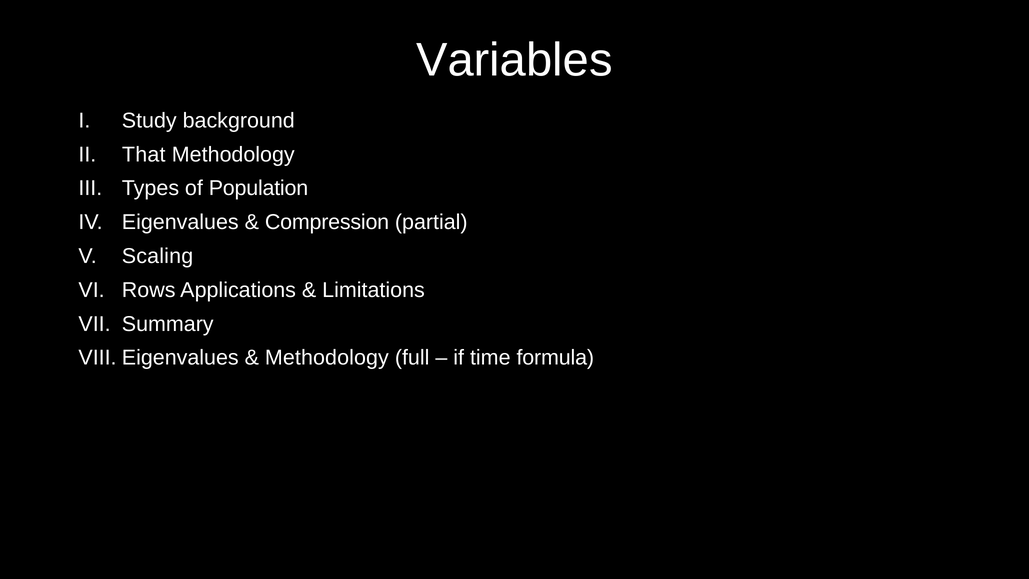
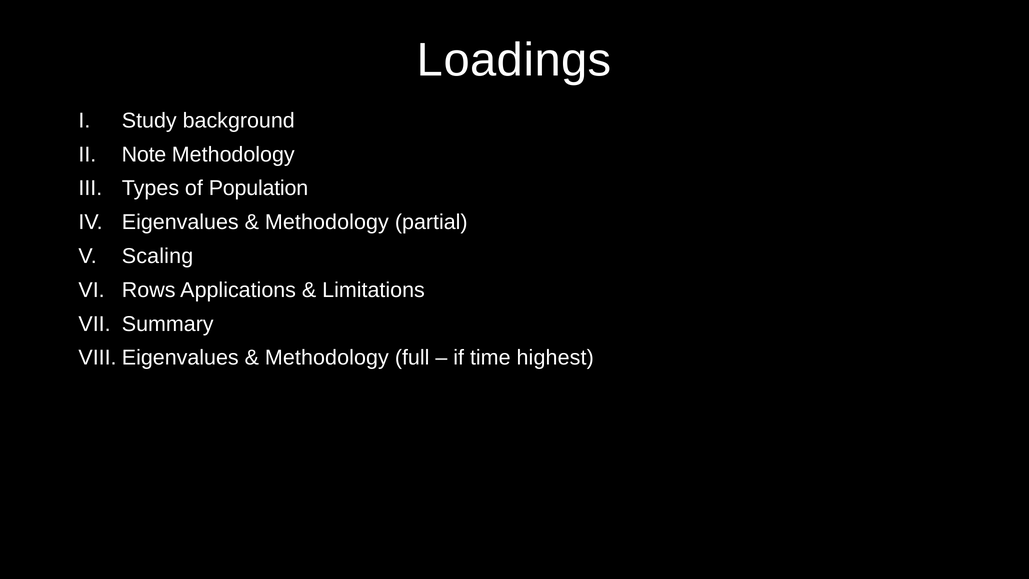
Variables: Variables -> Loadings (514, 60)
That: That -> Note (144, 154)
Compression: Compression -> Methodology (327, 222)
formula: formula -> highest (555, 358)
